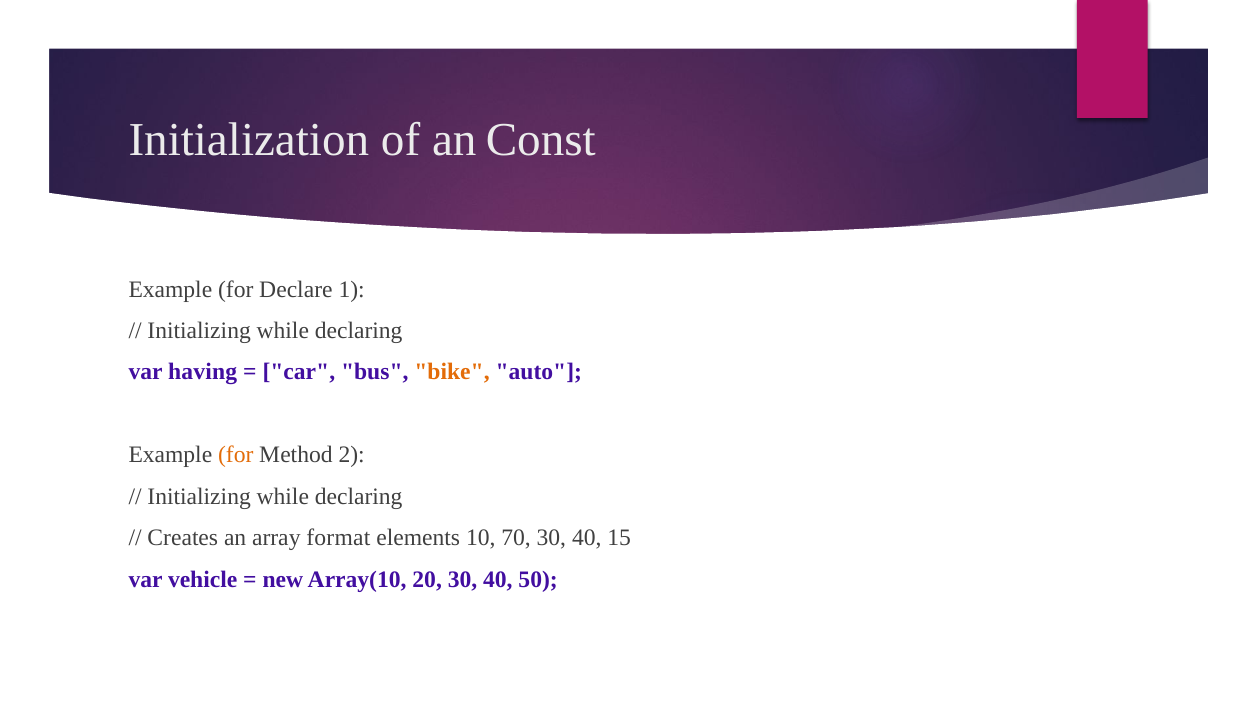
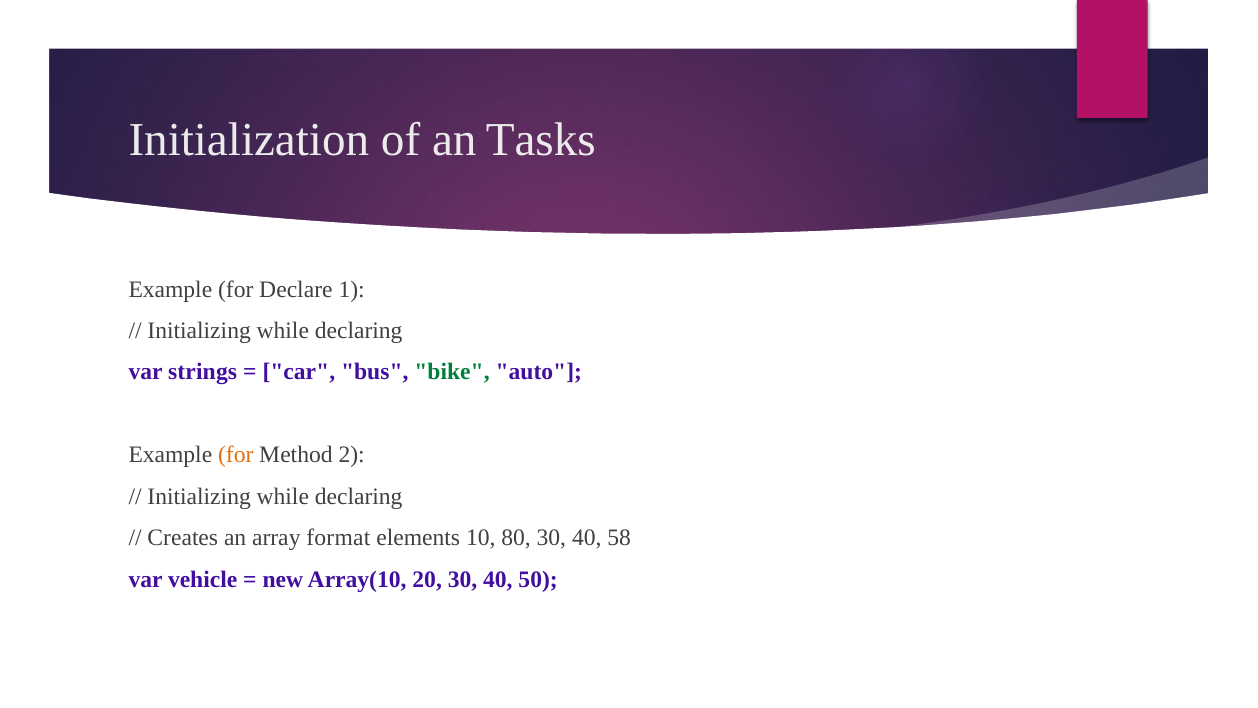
Const: Const -> Tasks (541, 140)
having: having -> strings (203, 372)
bike colour: orange -> green (452, 372)
70: 70 -> 80 (516, 538)
15: 15 -> 58 (619, 538)
